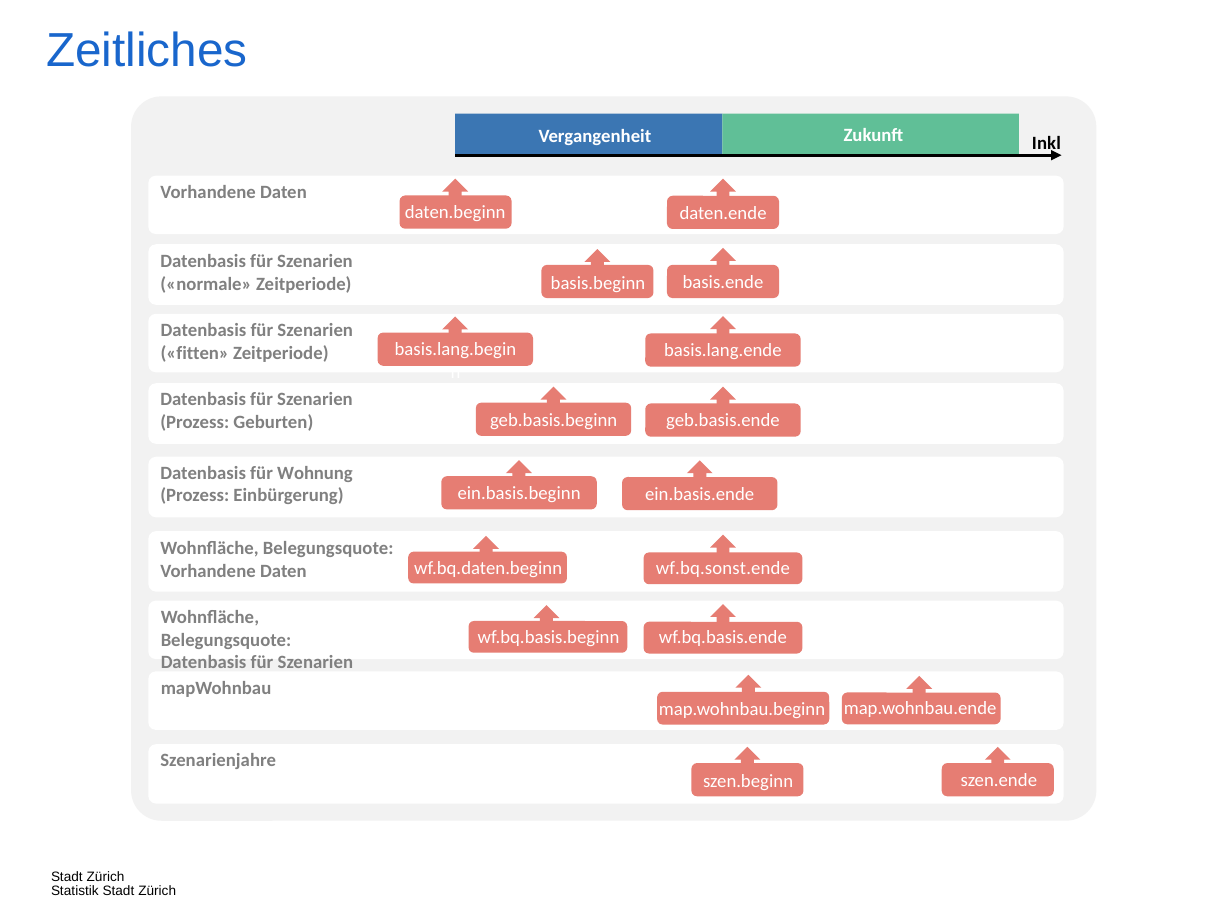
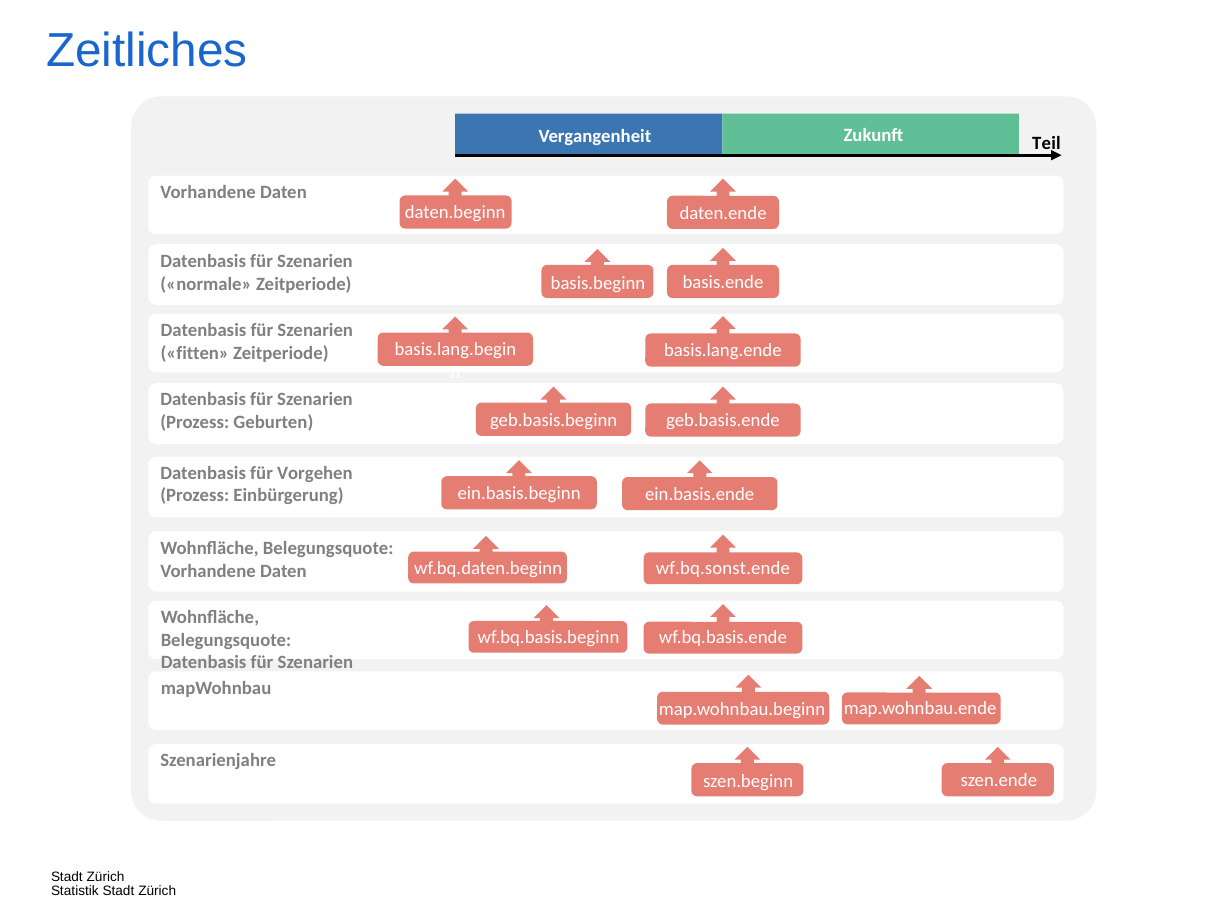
Inkl: Inkl -> Teil (1046, 143)
Wohnung: Wohnung -> Vorgehen (315, 473)
